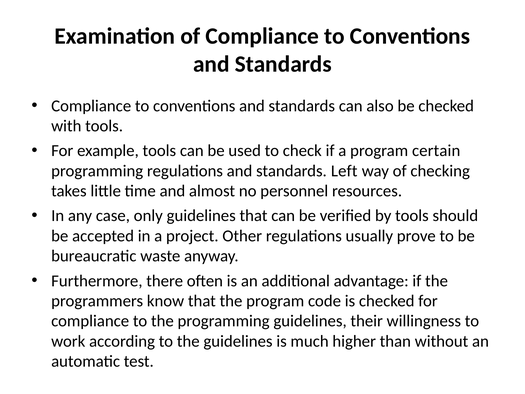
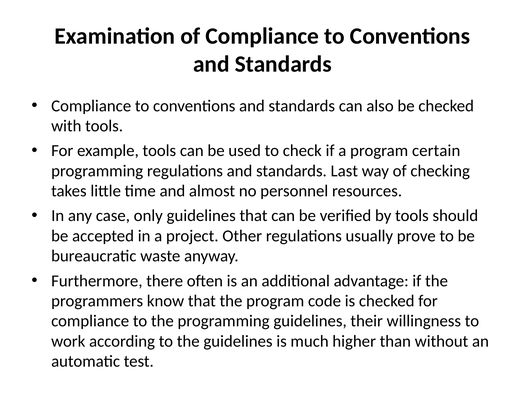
Left: Left -> Last (344, 171)
